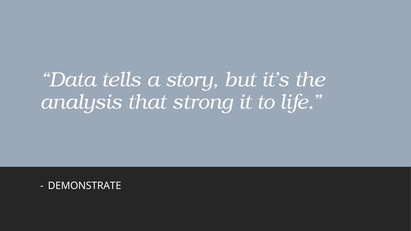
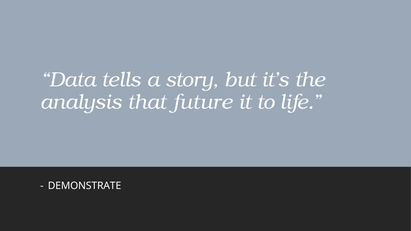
strong: strong -> future (202, 102)
